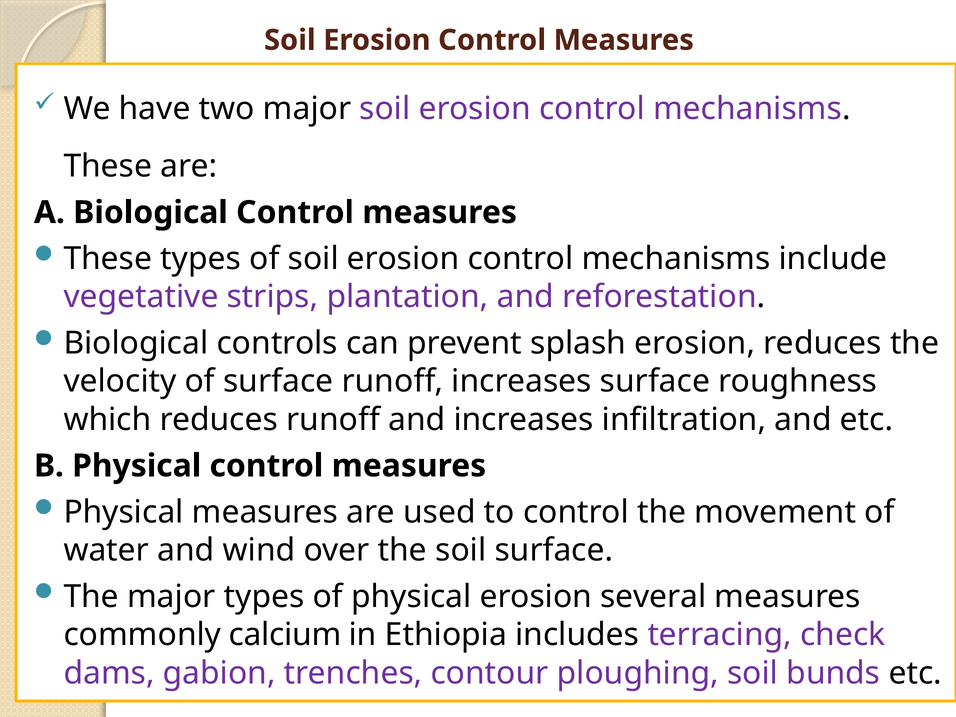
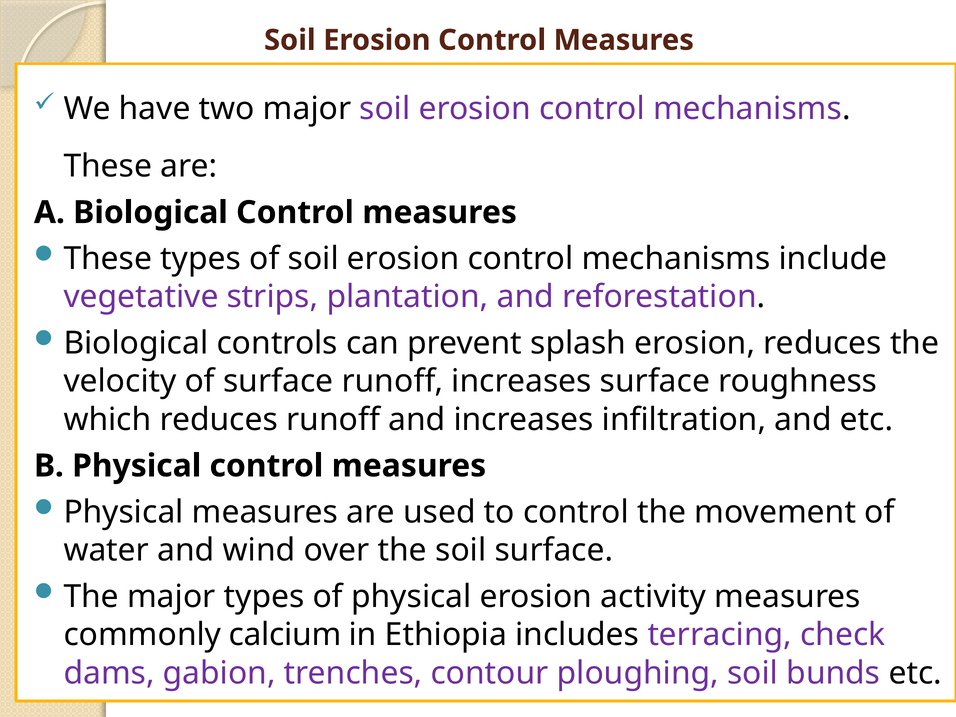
several: several -> activity (653, 597)
